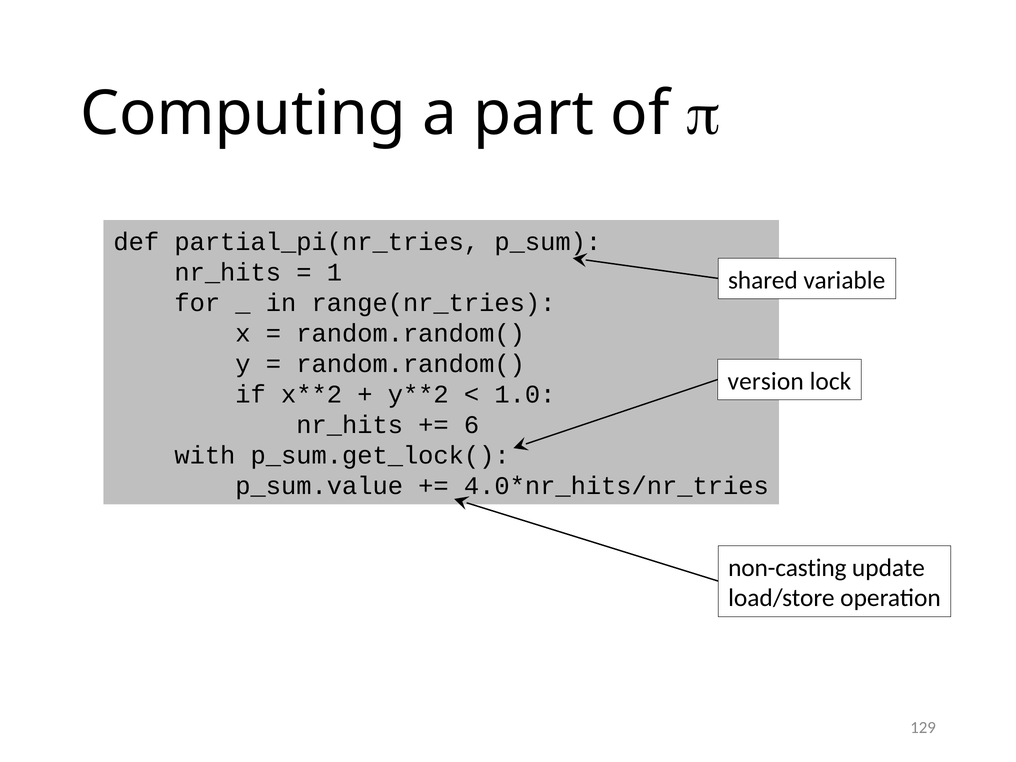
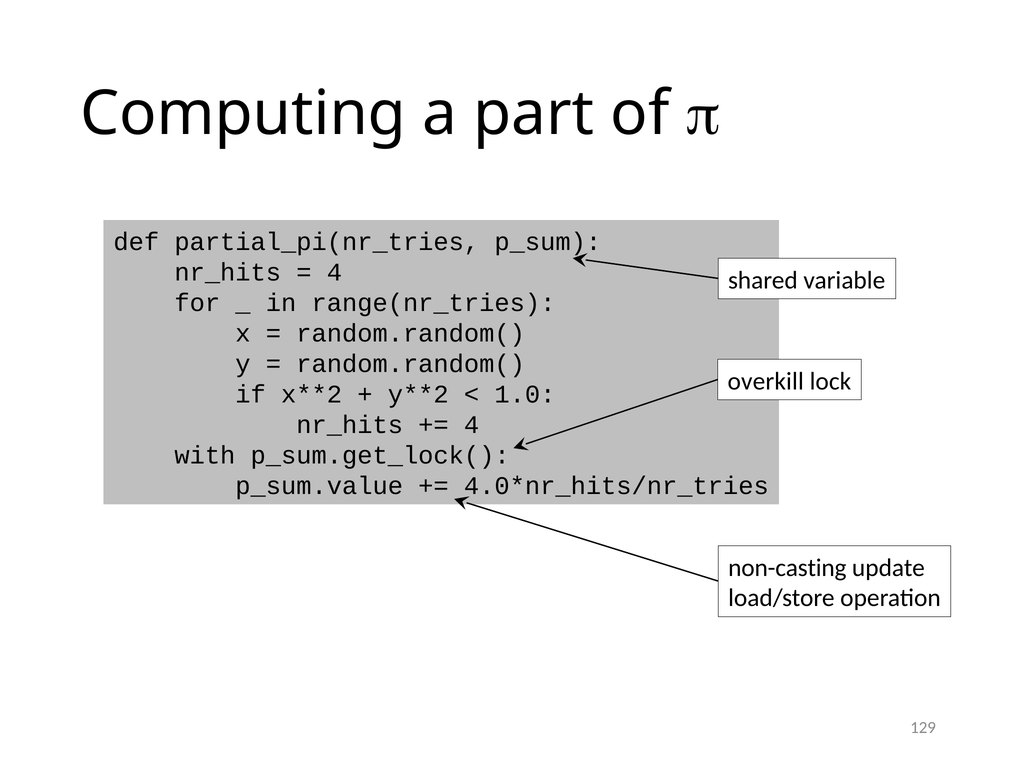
1: 1 -> 4 (334, 273)
version: version -> overkill (766, 381)
6: 6 -> 4 (472, 425)
